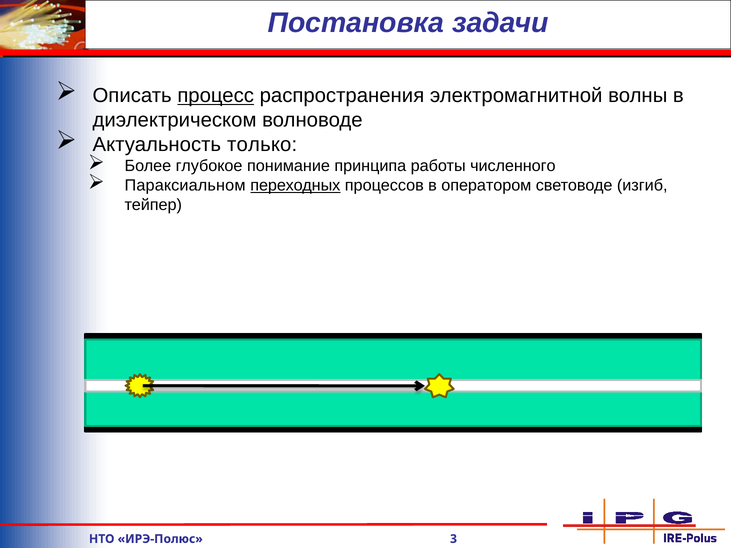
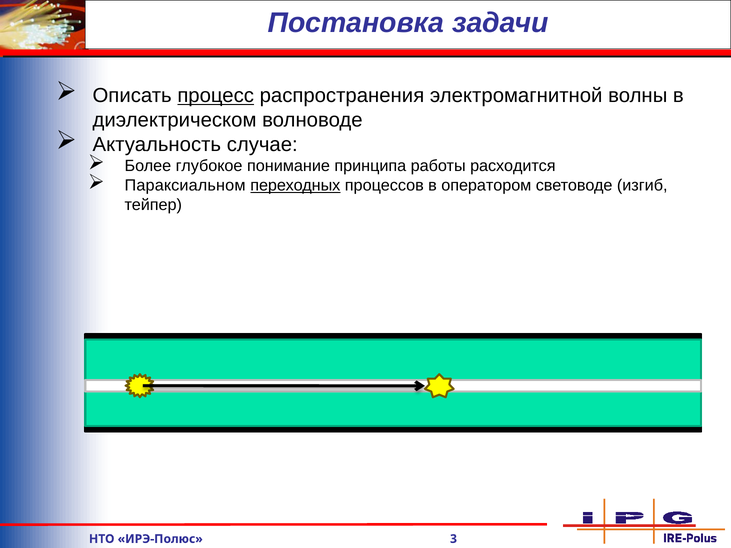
только: только -> случае (262, 144)
численного: численного -> расходится (513, 166)
